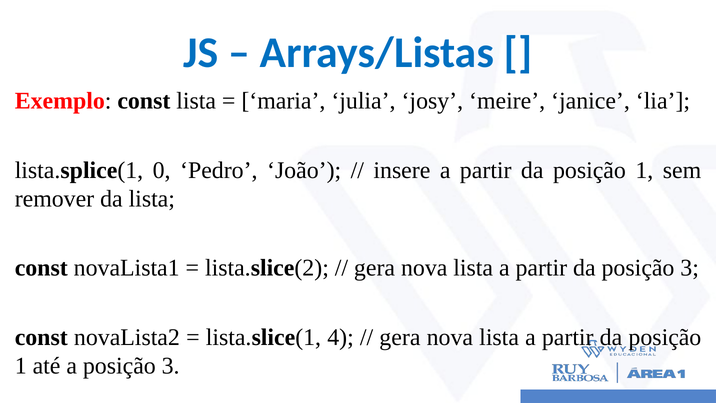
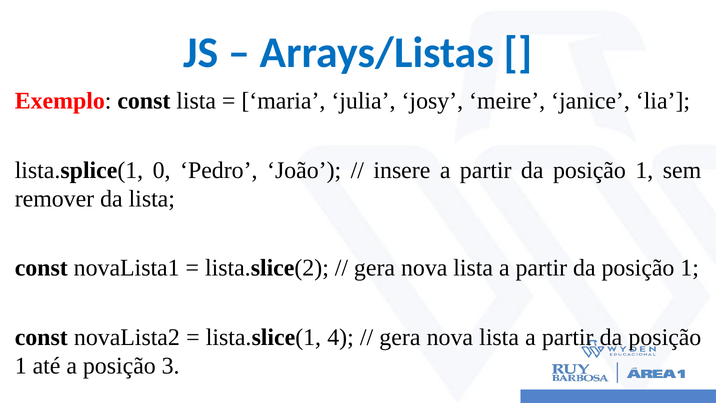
3: 3 -> 1 (690, 268)
